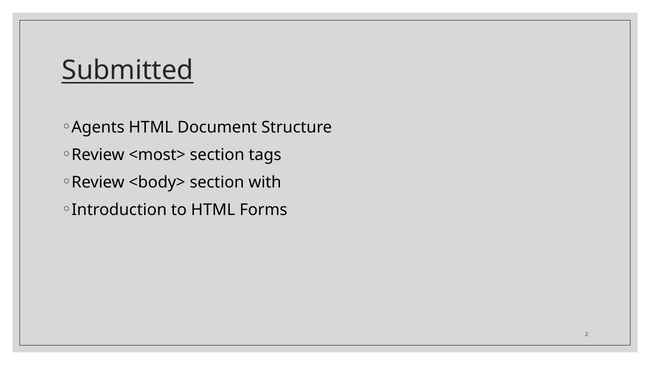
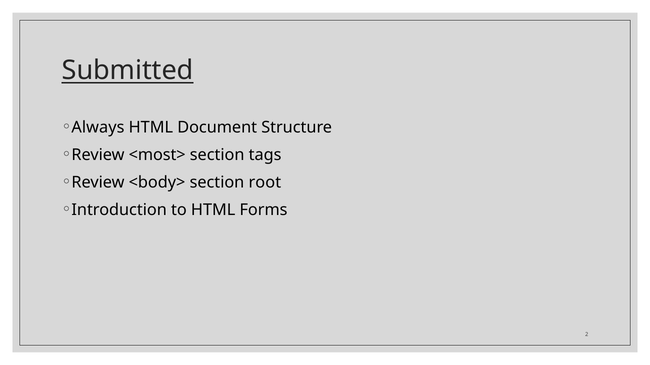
Agents: Agents -> Always (98, 127)
with: with -> root (265, 182)
